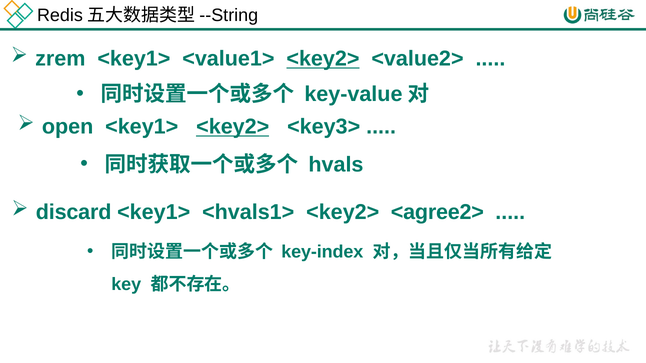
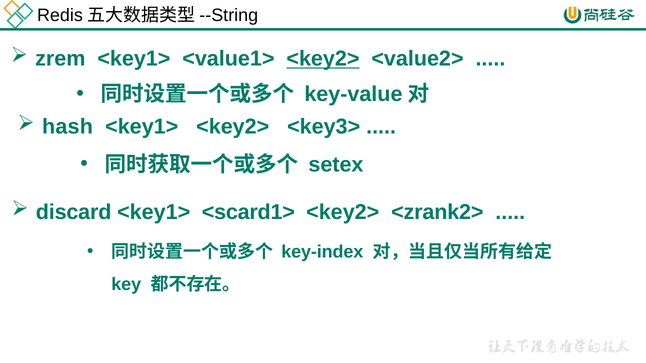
open: open -> hash (68, 127)
<key2> underline: present -> none (233, 127)
hvals: hvals -> setex (336, 165)
<hvals1>: <hvals1> -> <scard1> (248, 212)
<agree2>: <agree2> -> <zrank2> (437, 212)
